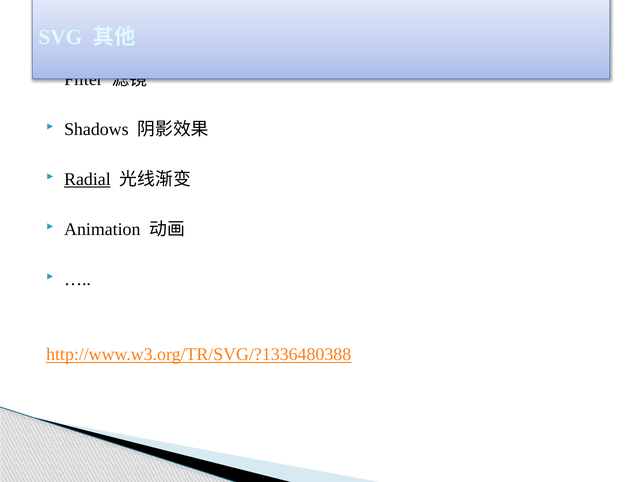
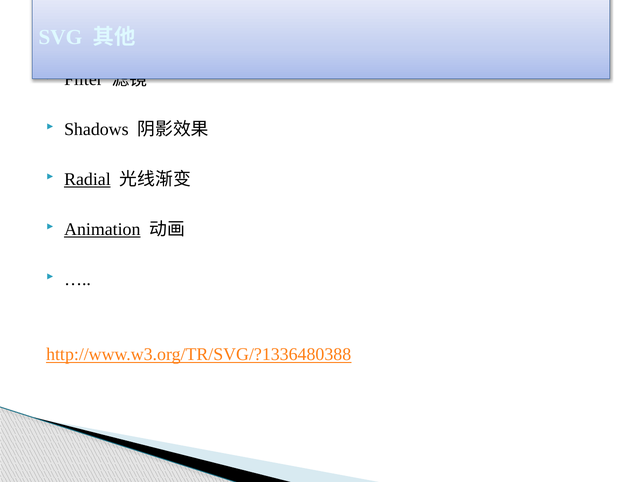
Animation underline: none -> present (102, 229)
